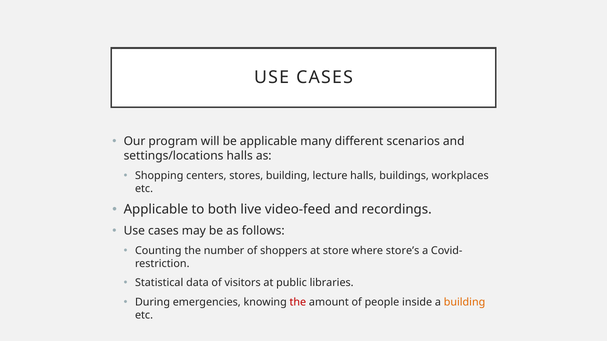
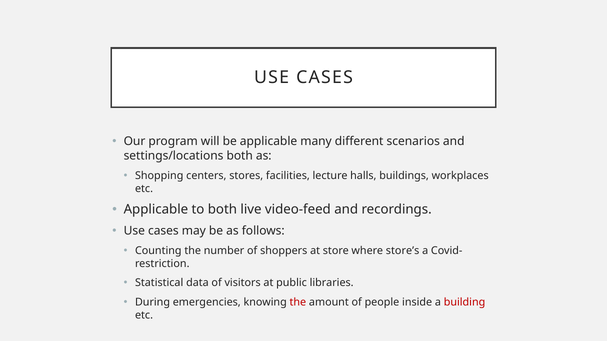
settings/locations halls: halls -> both (240, 156)
stores building: building -> facilities (288, 176)
building colour: orange -> red (465, 302)
